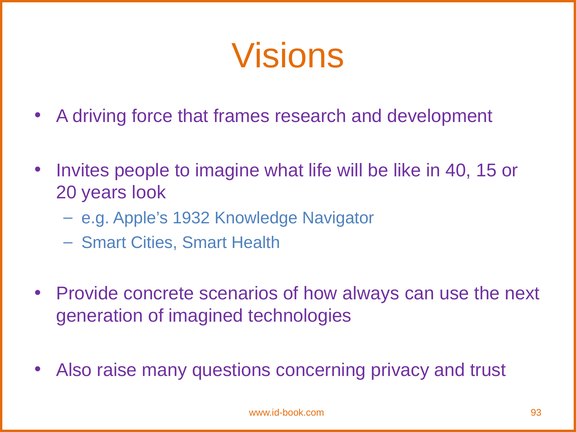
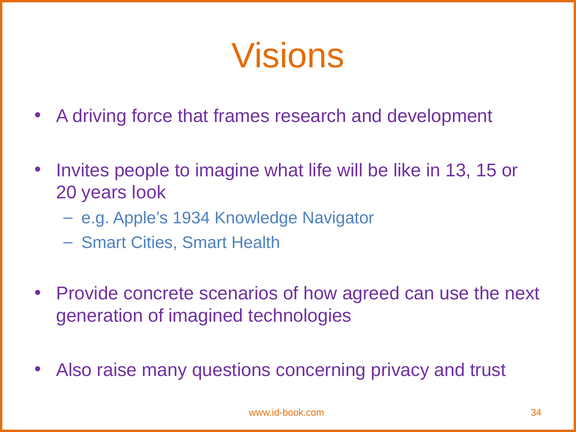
40: 40 -> 13 (458, 170)
1932: 1932 -> 1934 (191, 218)
always: always -> agreed (371, 294)
93: 93 -> 34 (536, 413)
